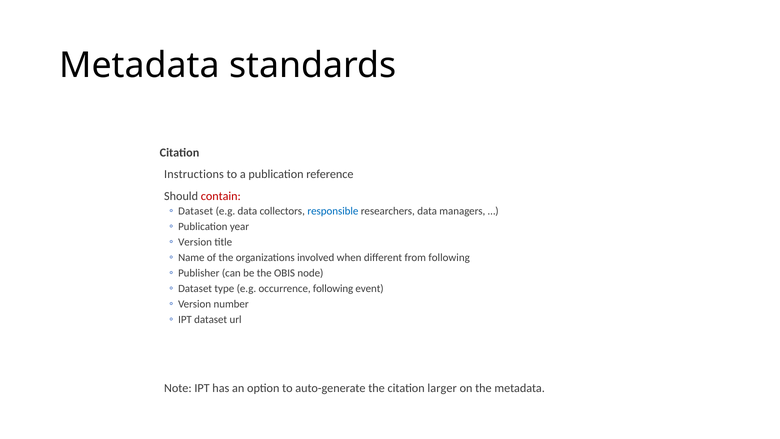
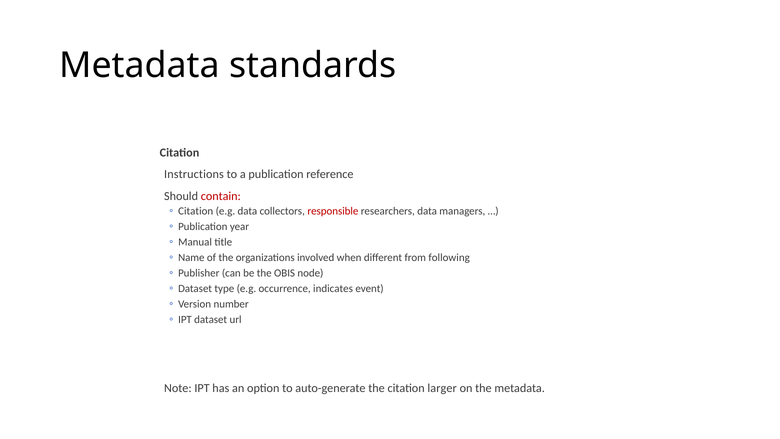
Dataset: Dataset -> Citation (196, 211)
responsible colour: blue -> red (333, 211)
Version: Version -> Manual (195, 242)
occurrence following: following -> indicates (333, 288)
